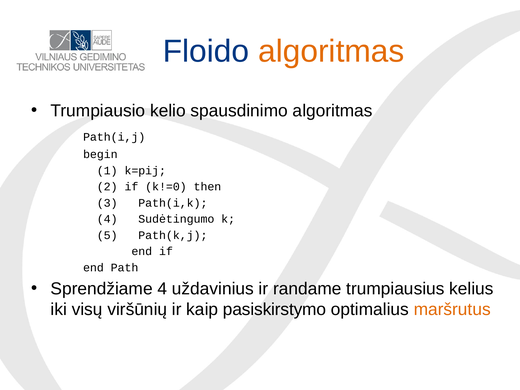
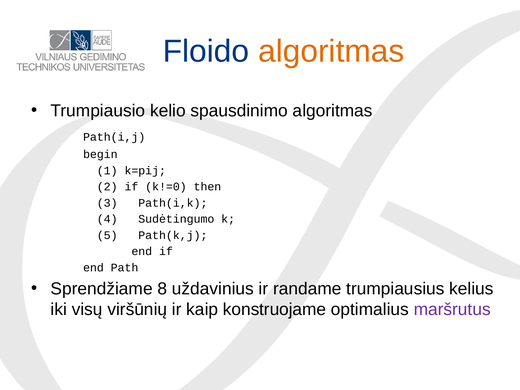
Sprendžiame 4: 4 -> 8 (162, 289)
pasiskirstymo: pasiskirstymo -> konstruojame (275, 310)
maršrutus colour: orange -> purple (452, 310)
